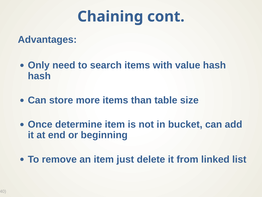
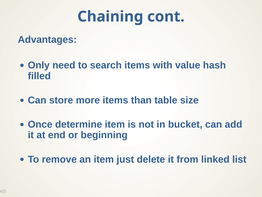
hash: hash -> filled (39, 76)
